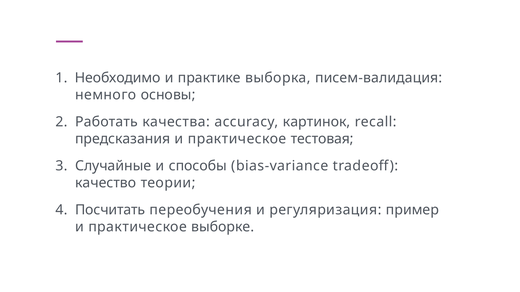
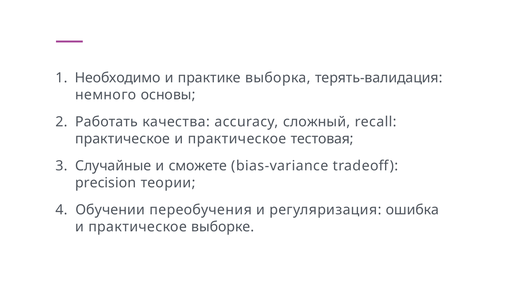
писем-валидация: писем-валидация -> терять-валидация (379, 78)
картинок: картинок -> сложный (317, 122)
предсказания: предсказания -> практическое (123, 139)
способы: способы -> сможете (198, 166)
качество: качество -> precision (106, 183)
Посчитать: Посчитать -> Обучении (110, 210)
пример: пример -> ошибка (412, 210)
